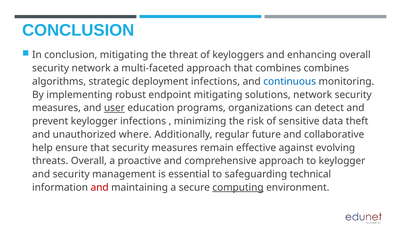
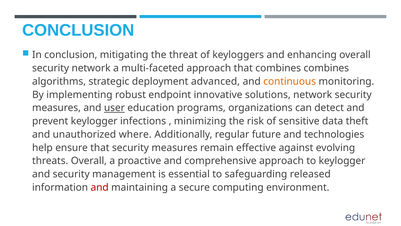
deployment infections: infections -> advanced (215, 81)
continuous colour: blue -> orange (290, 81)
endpoint mitigating: mitigating -> innovative (218, 95)
collaborative: collaborative -> technologies (334, 134)
technical: technical -> released (310, 174)
computing underline: present -> none (238, 187)
